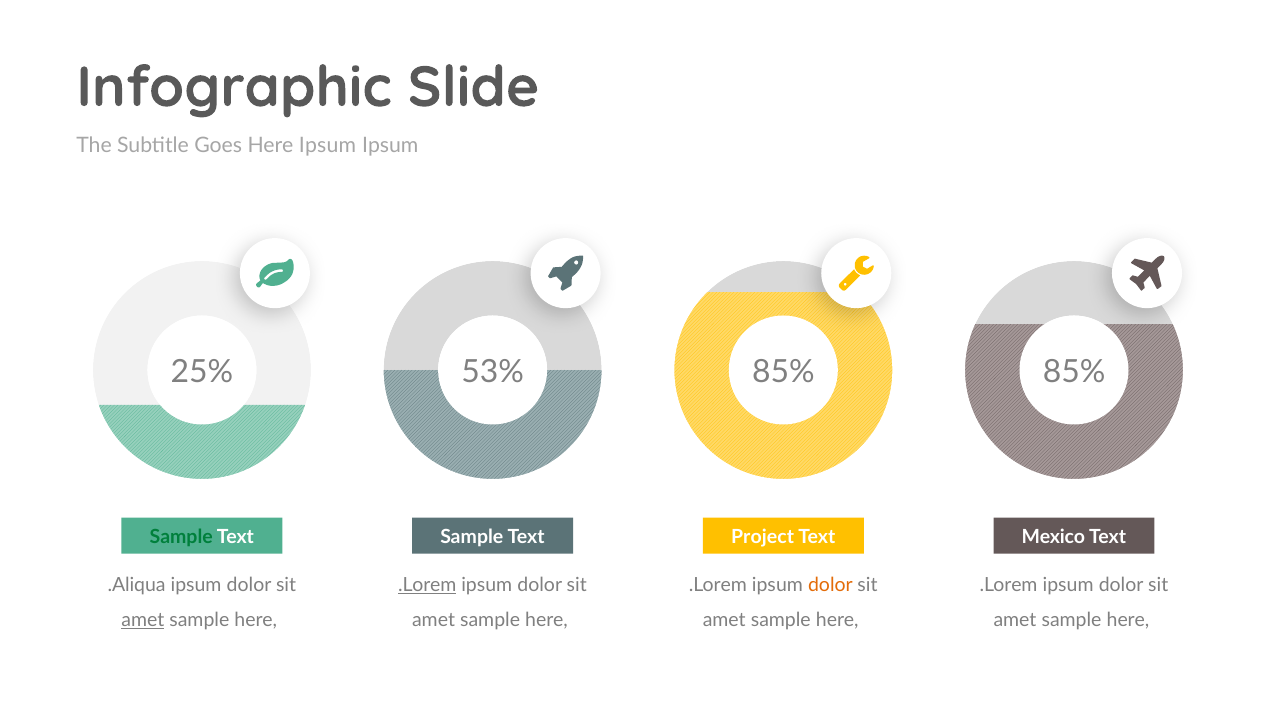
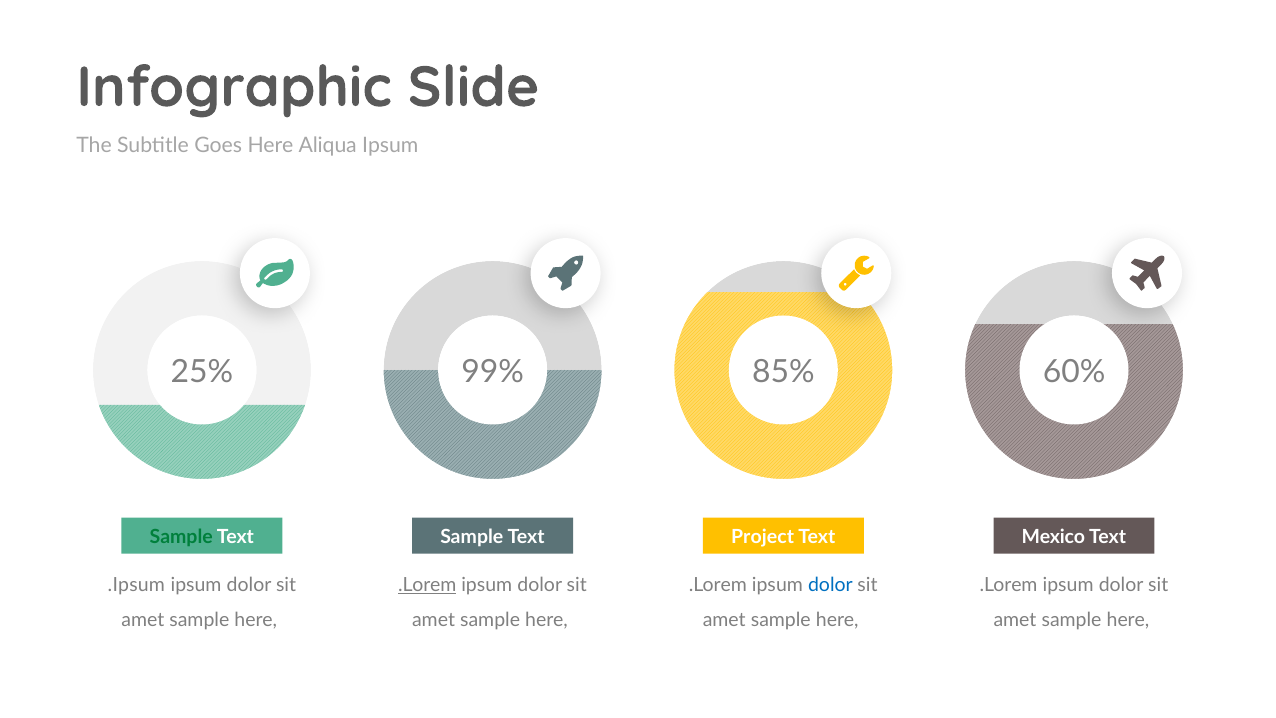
Here Ipsum: Ipsum -> Aliqua (328, 145)
53%: 53% -> 99% (493, 372)
85% 85%: 85% -> 60% (1074, 372)
.Aliqua: .Aliqua -> .Ipsum (136, 585)
dolor colour: orange -> blue (830, 585)
amet underline: present -> none (143, 620)
